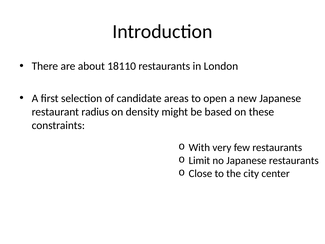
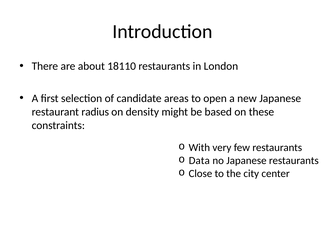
Limit: Limit -> Data (199, 160)
